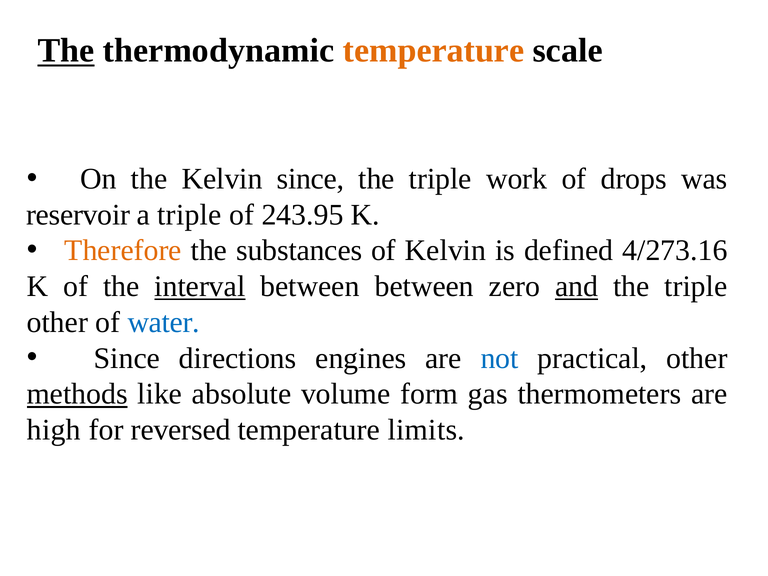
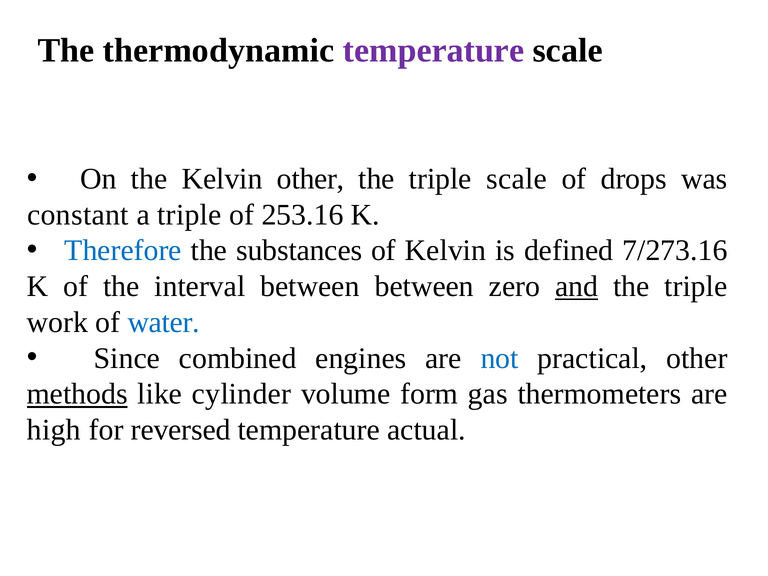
The underline: present -> none (66, 51)
temperature colour: orange -> purple (433, 51)
Kelvin since: since -> other (311, 179)
triple work: work -> scale (517, 179)
reservoir: reservoir -> constant (78, 215)
243.95: 243.95 -> 253.16 (303, 215)
Therefore colour: orange -> blue (123, 251)
4/273.16: 4/273.16 -> 7/273.16 (675, 251)
interval underline: present -> none (200, 286)
other: other -> work (57, 322)
directions: directions -> combined (238, 358)
absolute: absolute -> cylinder (241, 394)
limits: limits -> actual (427, 430)
